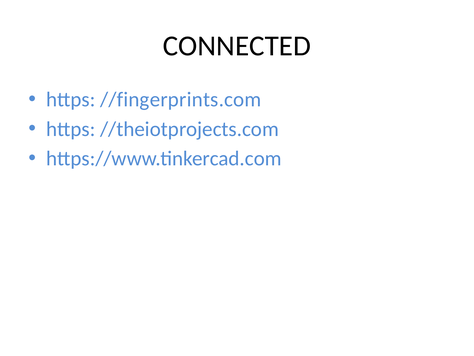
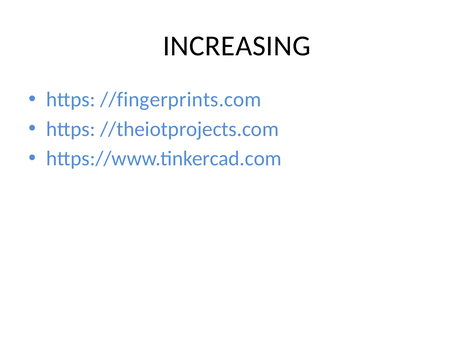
CONNECTED: CONNECTED -> INCREASING (237, 46)
